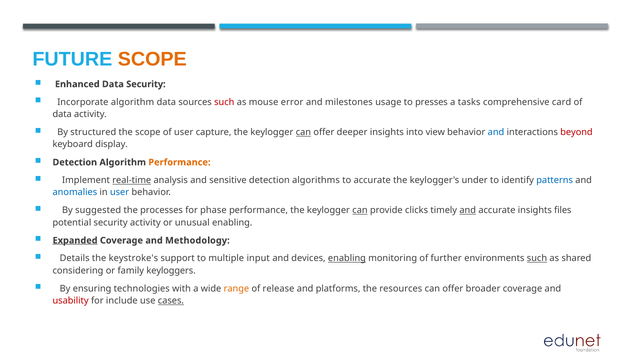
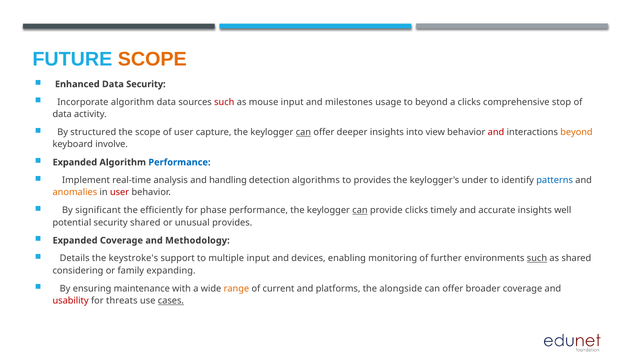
mouse error: error -> input (292, 102)
to presses: presses -> beyond (431, 102)
a tasks: tasks -> clicks (469, 102)
card: card -> stop (562, 102)
and colour: blue -> red (496, 132)
beyond colour: red -> orange (576, 132)
display: display -> involve (112, 144)
Detection: Detection -> Expanded (75, 162)
Performance colour: orange -> blue (179, 162)
real-time underline: present -> none (132, 180)
sensitive: sensitive -> handling (228, 180)
to accurate: accurate -> provides (372, 180)
anomalies colour: blue -> orange (75, 192)
user colour: blue -> red (120, 192)
suggested: suggested -> significant (98, 210)
processes: processes -> efficiently (161, 210)
and underline: present -> none (468, 210)
files: files -> well (563, 210)
security activity: activity -> shared (145, 222)
unusual enabling: enabling -> provides (232, 222)
Expanded underline: present -> none (75, 240)
enabling underline: present -> none (347, 258)
keyloggers: keyloggers -> expanding (171, 271)
technologies: technologies -> maintenance (142, 288)
release: release -> current (279, 288)
resources: resources -> alongside (401, 288)
include: include -> threats (122, 301)
